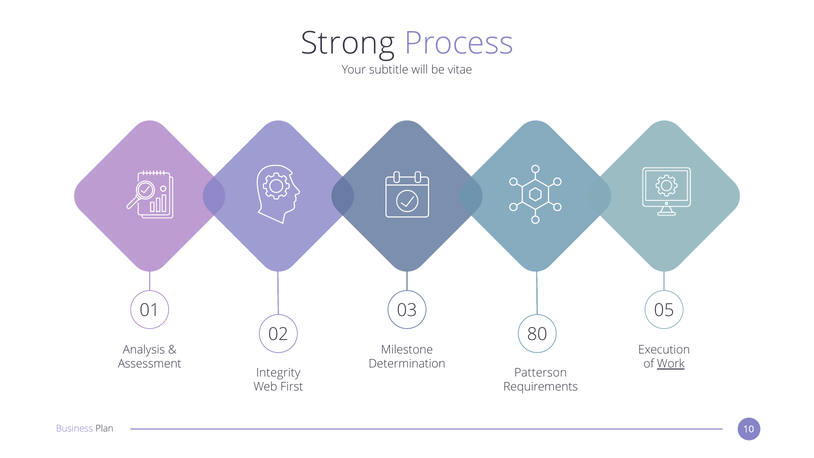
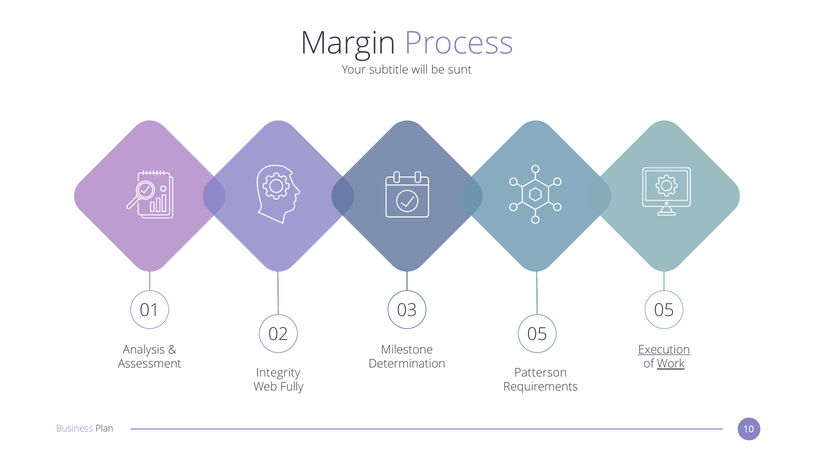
Strong: Strong -> Margin (348, 43)
vitae: vitae -> sunt (460, 70)
02 80: 80 -> 05 (537, 334)
Execution underline: none -> present (664, 350)
First: First -> Fully (292, 387)
